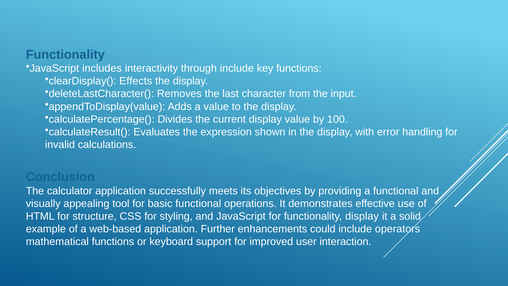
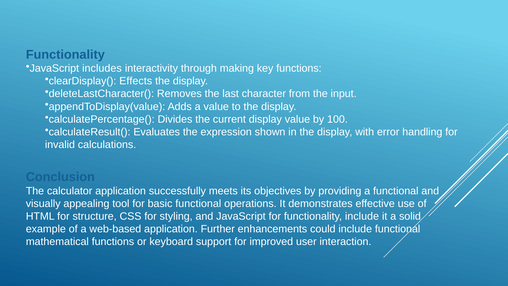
through include: include -> making (237, 68)
functionality display: display -> include (362, 216)
include operators: operators -> functional (398, 229)
